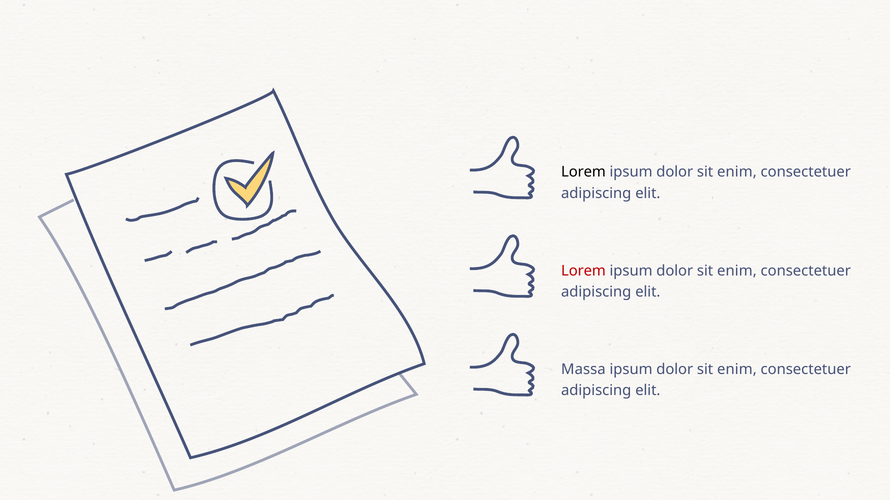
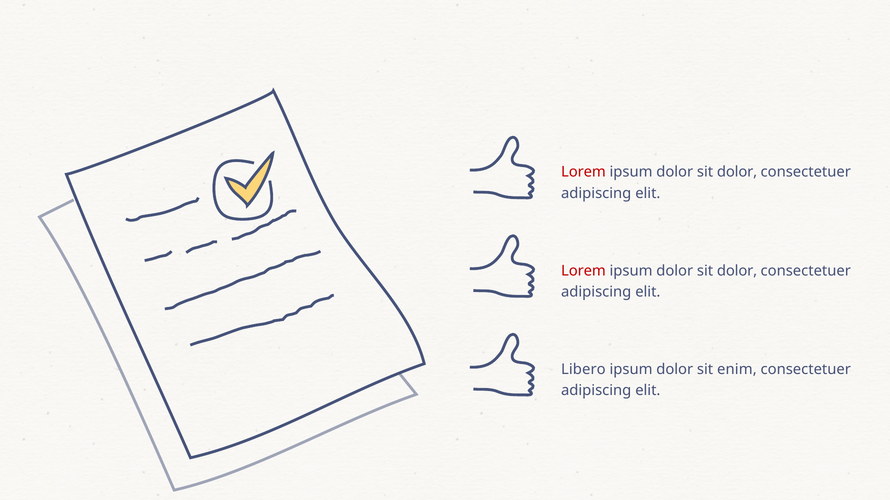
Lorem colour: black -> red (583, 172)
enim: enim -> dolor (737, 172)
enim: enim -> dolor (737, 271)
Massa: Massa -> Libero (583, 370)
